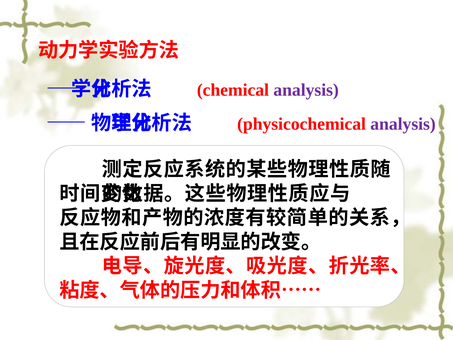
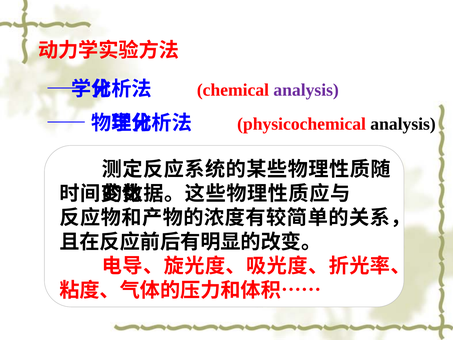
analysis colour: purple -> black (403, 124)
